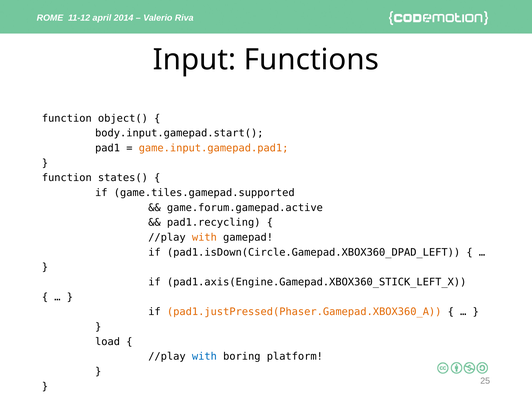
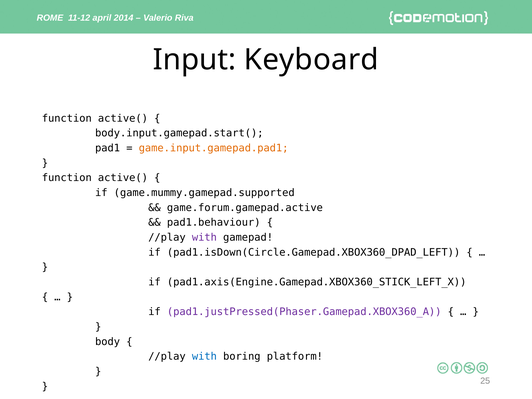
Functions: Functions -> Keyboard (311, 60)
object(: object( -> active( (123, 118)
states(: states( -> active( (123, 178)
game.tiles.gamepad.supported: game.tiles.gamepad.supported -> game.mummy.gamepad.supported (204, 193)
pad1.recycling: pad1.recycling -> pad1.behaviour (214, 223)
with colour: orange -> purple (204, 237)
pad1.justPressed(Phaser.Gamepad.XBOX360_A colour: orange -> purple (304, 312)
load: load -> body (108, 342)
